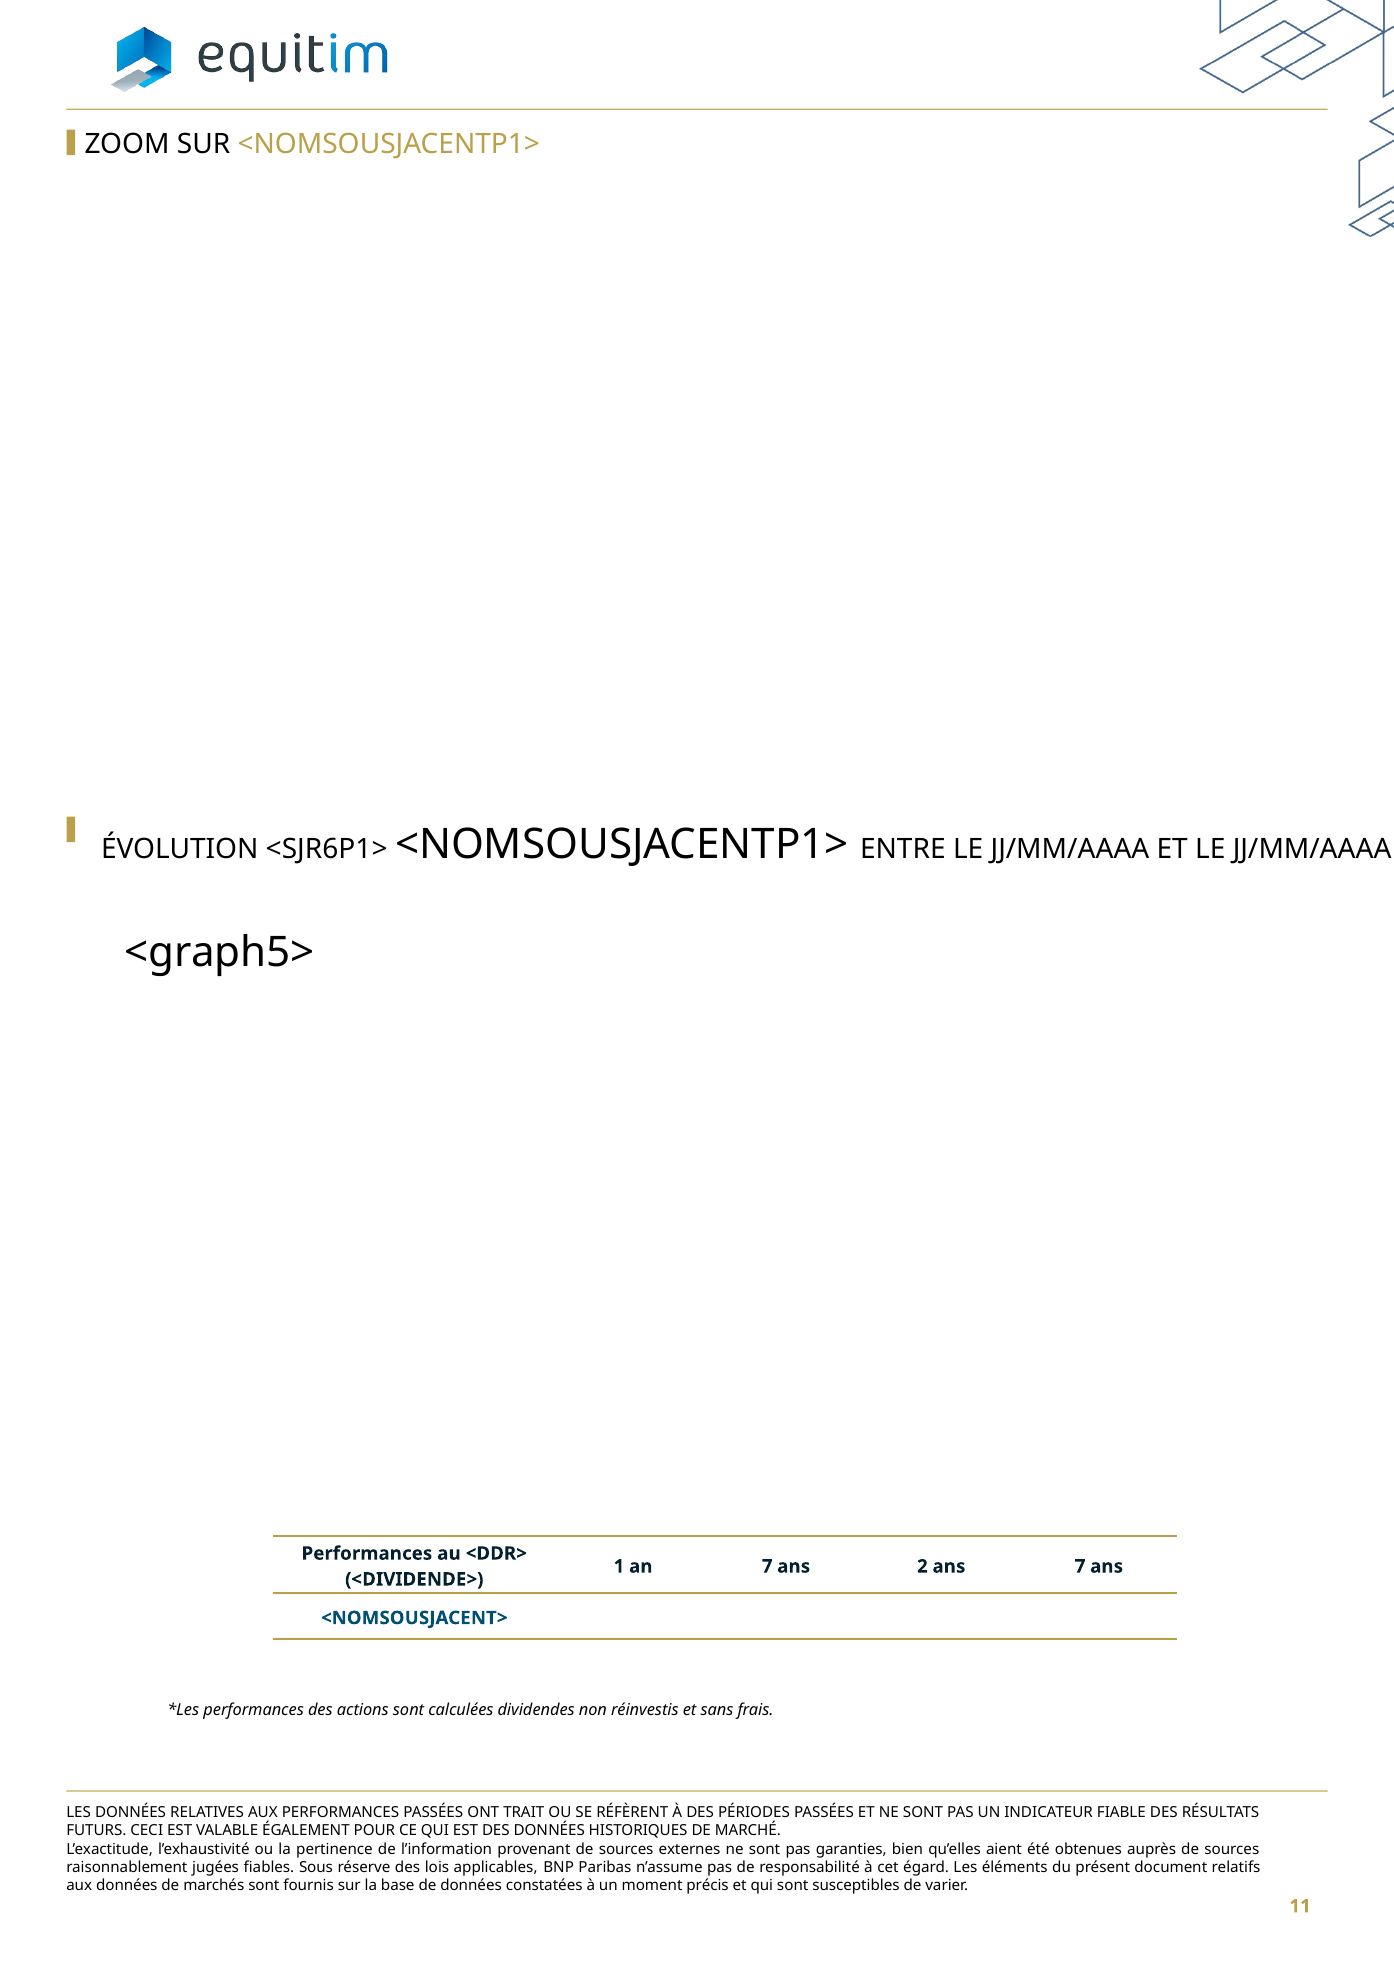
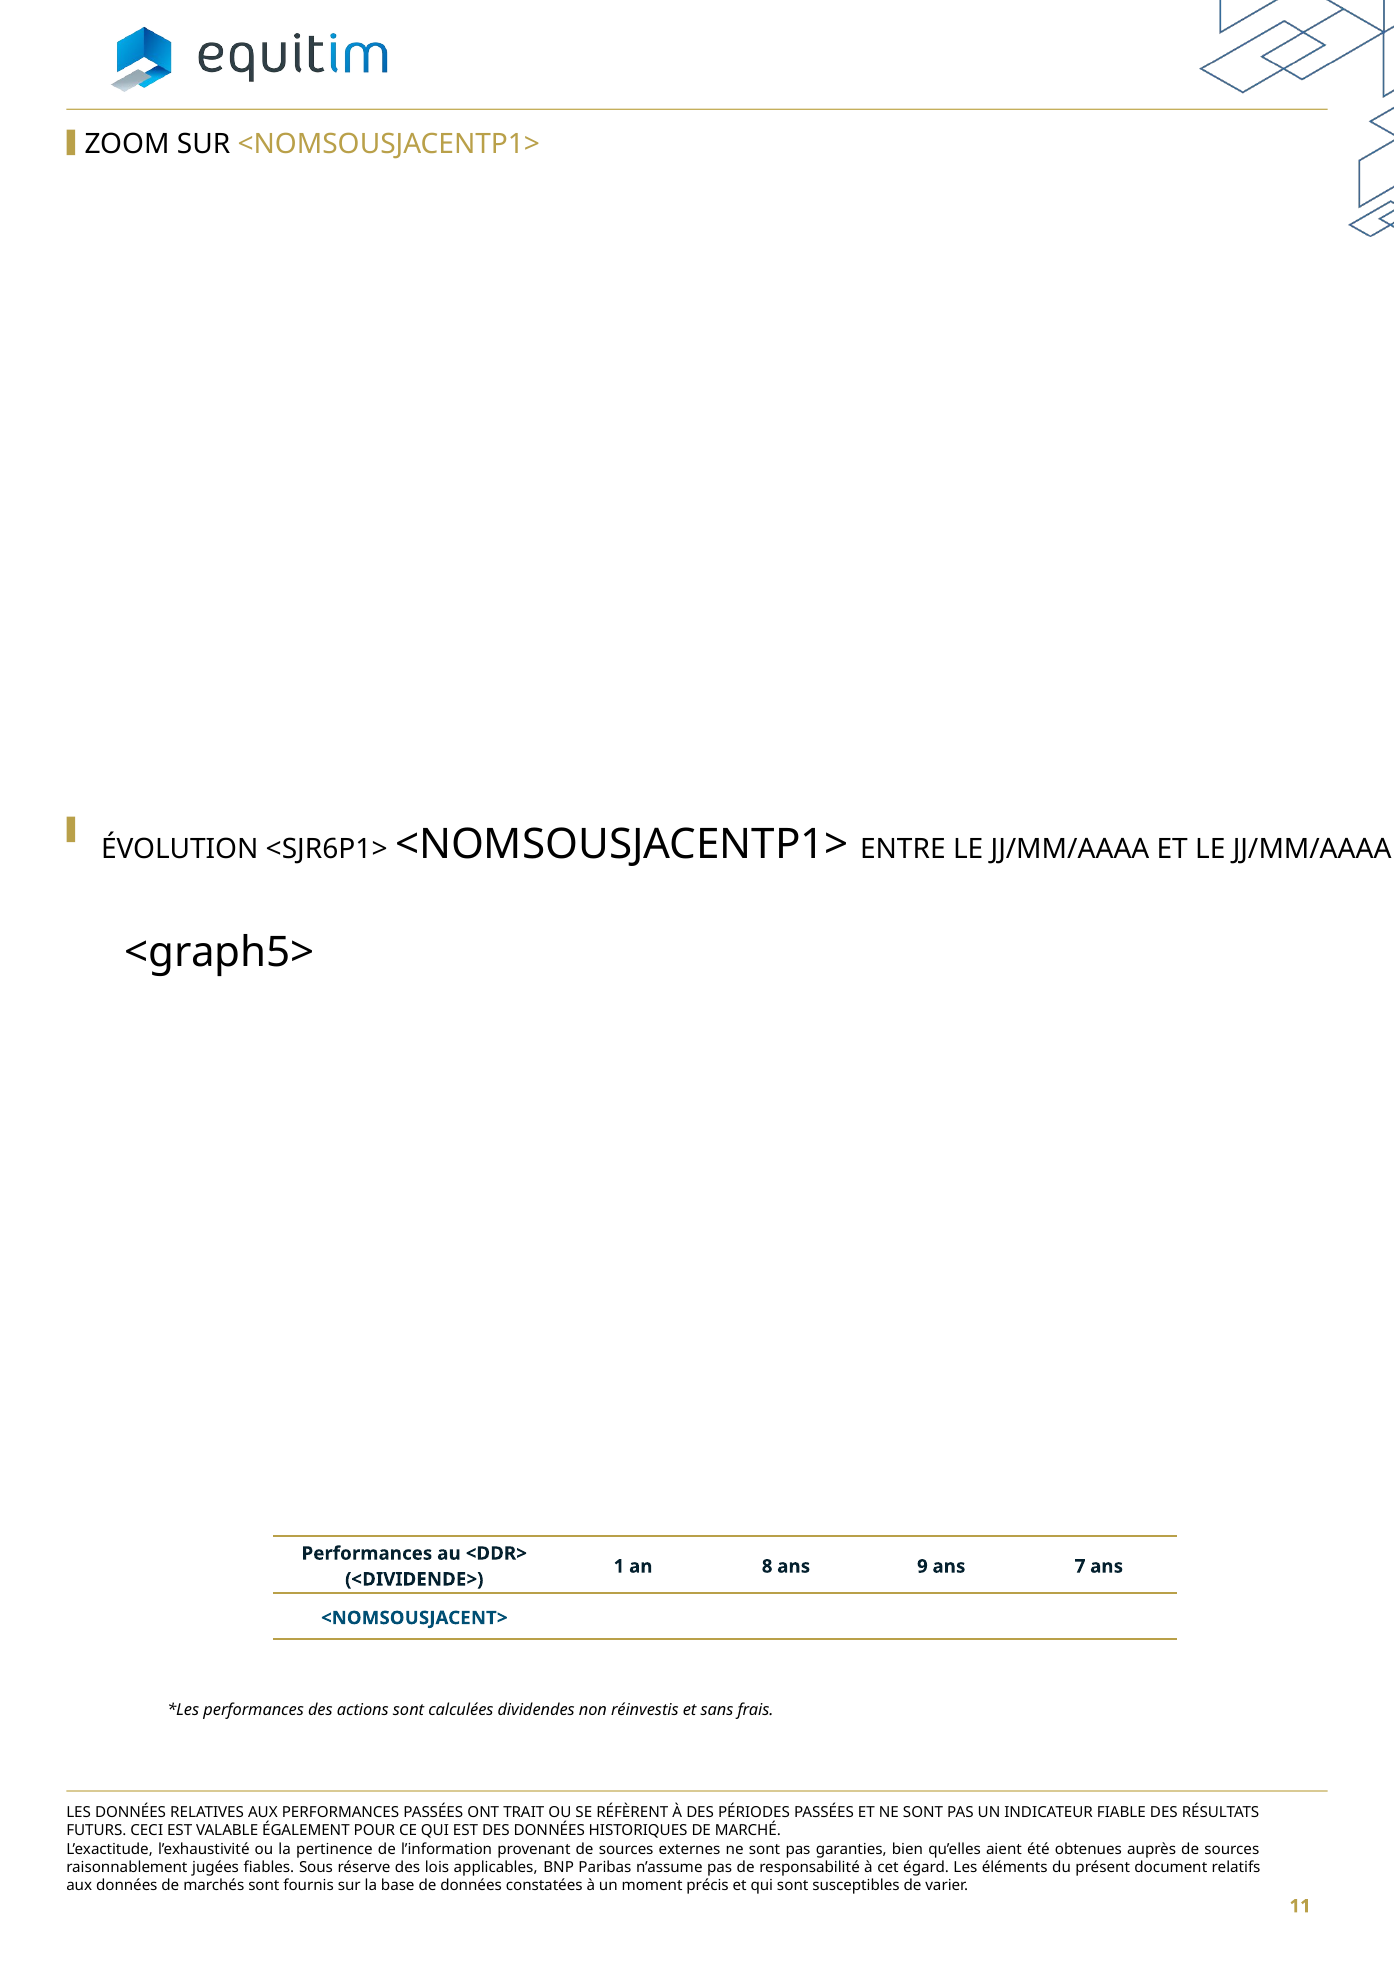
an 7: 7 -> 8 (767, 1566)
2: 2 -> 9 (922, 1566)
